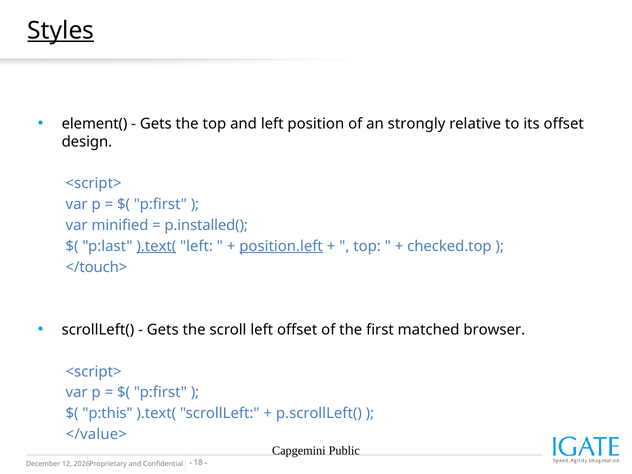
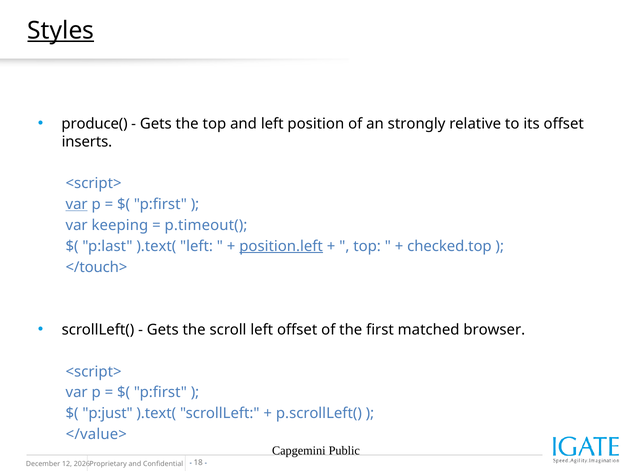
element(: element( -> produce( (95, 124)
design: design -> inserts (87, 142)
var underline: none -> present (77, 204)
minified: minified -> keeping (120, 225)
p.installed(: p.installed( -> p.timeout( (206, 225)
).text( underline: present -> none (156, 246)
p:this: p:this -> p:just (108, 413)
